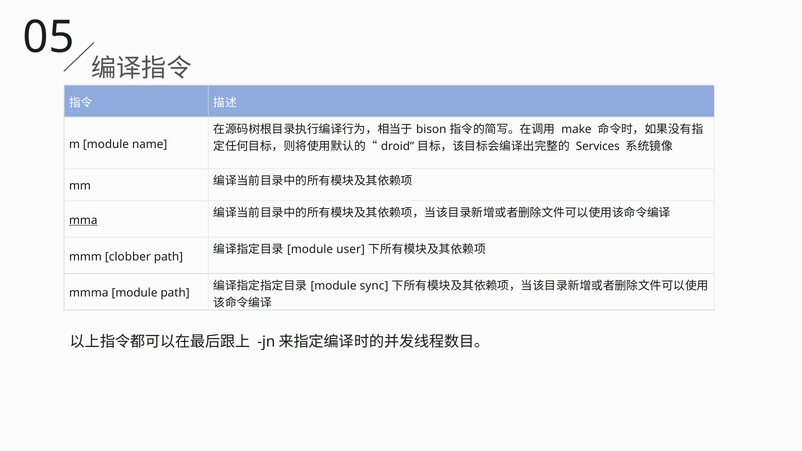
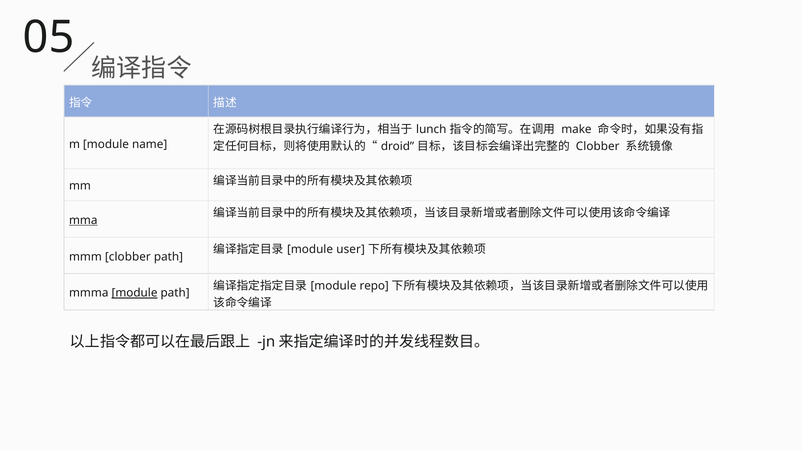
bison: bison -> lunch (431, 129)
Services: Services -> Clobber (598, 146)
sync: sync -> repo (374, 286)
module underline: none -> present (135, 293)
